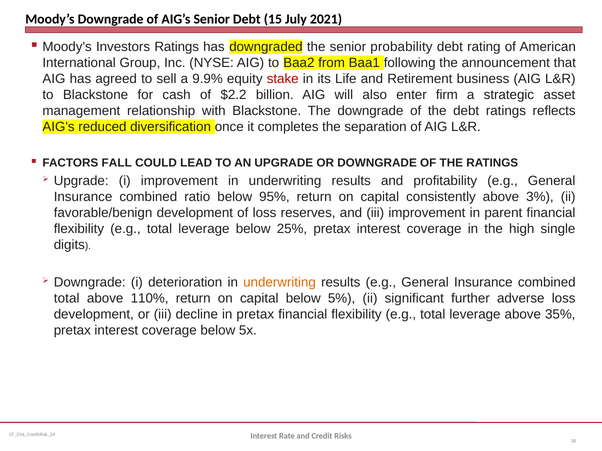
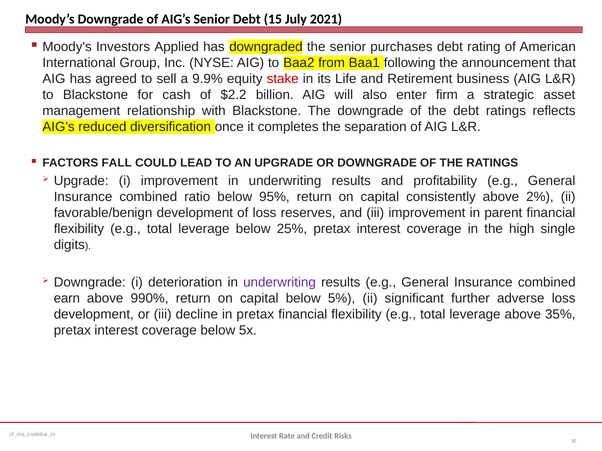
Investors Ratings: Ratings -> Applied (177, 47)
probability: probability -> purchases (401, 47)
3%: 3% -> 2% (540, 197)
underwriting colour: orange -> purple (279, 282)
total: total -> earn (67, 298)
110%: 110% -> 990% (150, 298)
